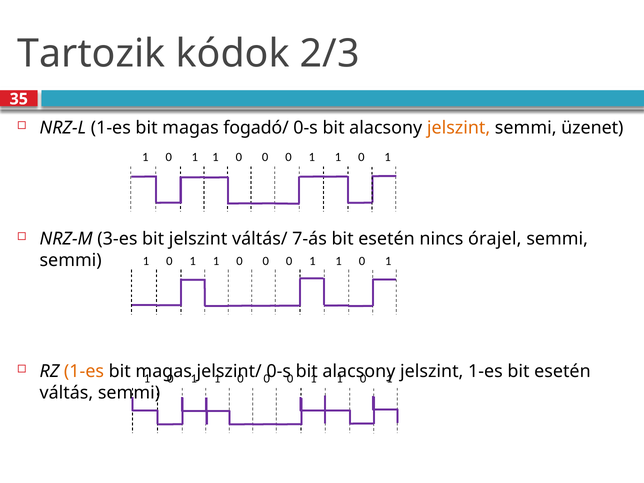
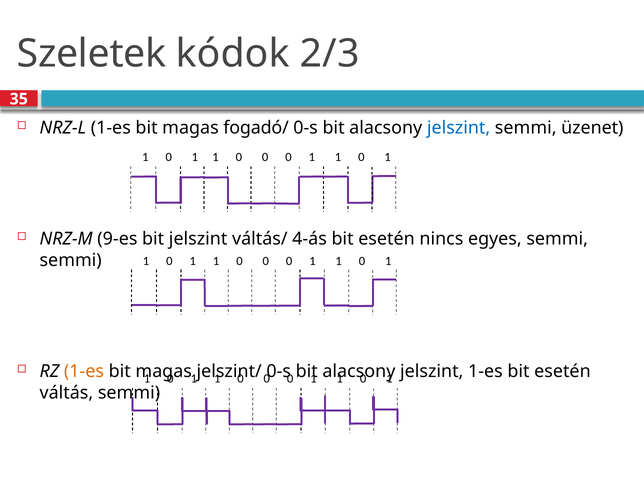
Tartozik: Tartozik -> Szeletek (92, 54)
jelszint colour: orange -> blue (459, 128)
3-es: 3-es -> 9-es (117, 239)
7-ás: 7-ás -> 4-ás (310, 239)
órajel: órajel -> egyes (495, 239)
